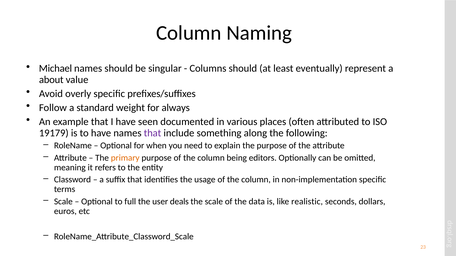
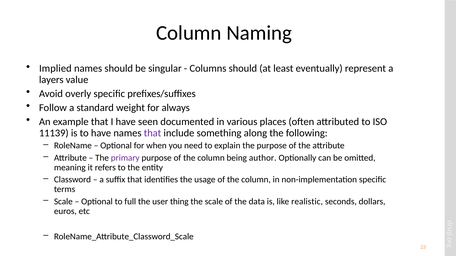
Michael: Michael -> Implied (55, 69)
about: about -> layers (51, 80)
19179: 19179 -> 11139 (54, 133)
primary colour: orange -> purple (125, 158)
editors: editors -> author (263, 158)
deals: deals -> thing (179, 202)
